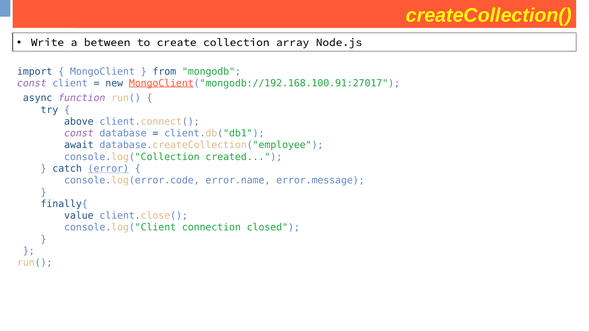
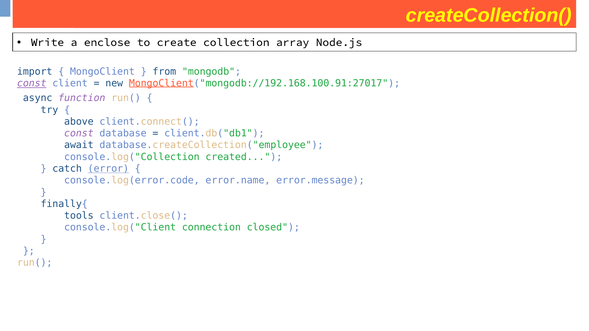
between: between -> enclose (107, 42)
const underline: none -> present (32, 83)
value: value -> tools (79, 216)
